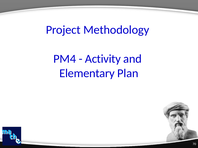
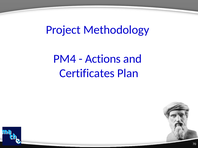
Activity: Activity -> Actions (103, 59)
Elementary: Elementary -> Certificates (87, 73)
